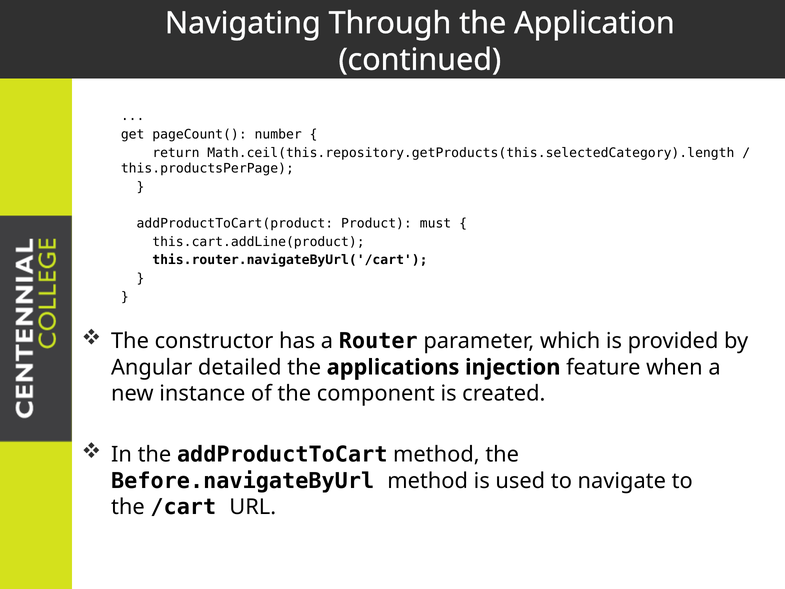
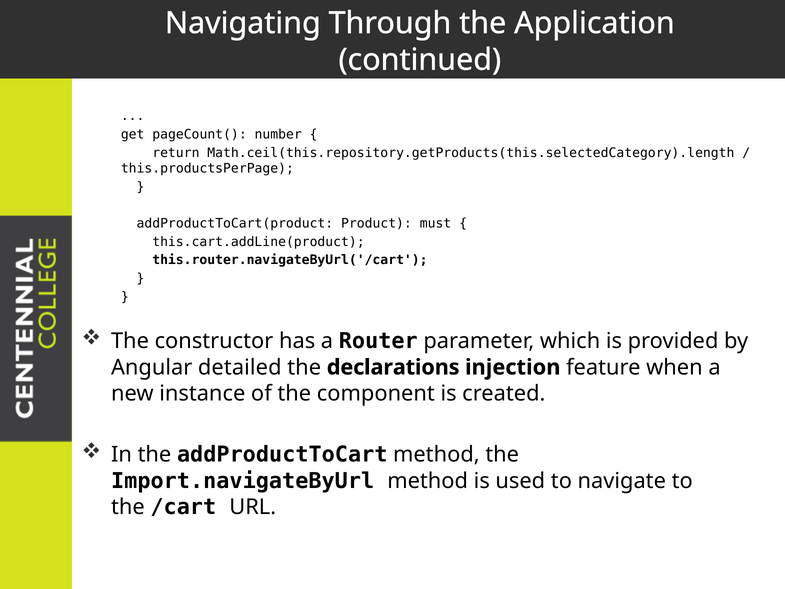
applications: applications -> declarations (393, 367)
Before.navigateByUrl: Before.navigateByUrl -> Import.navigateByUrl (243, 481)
